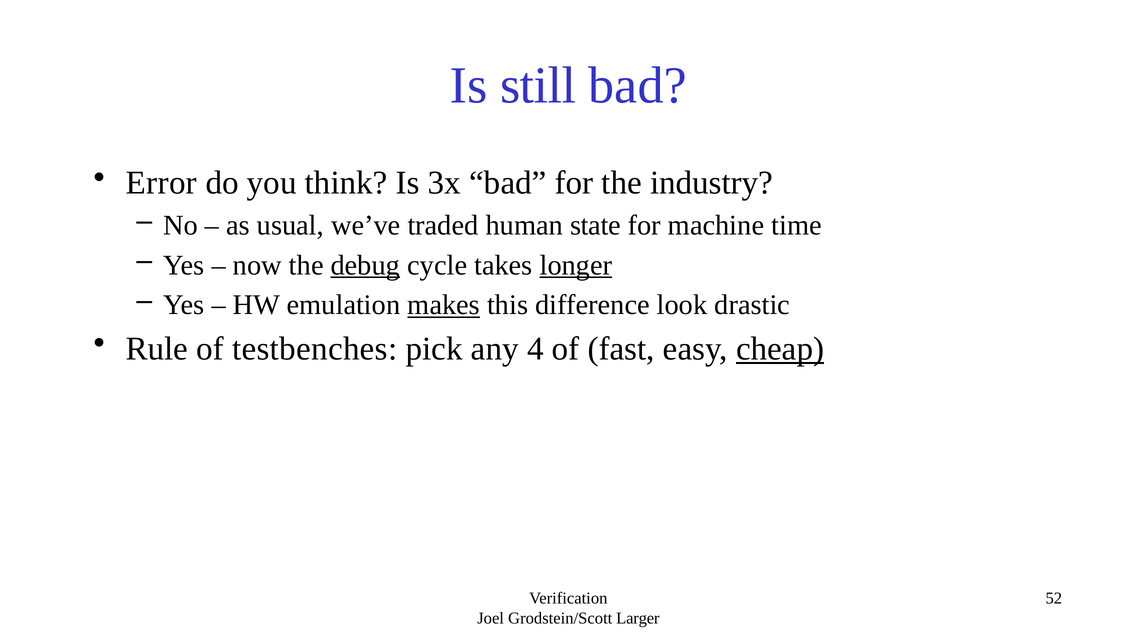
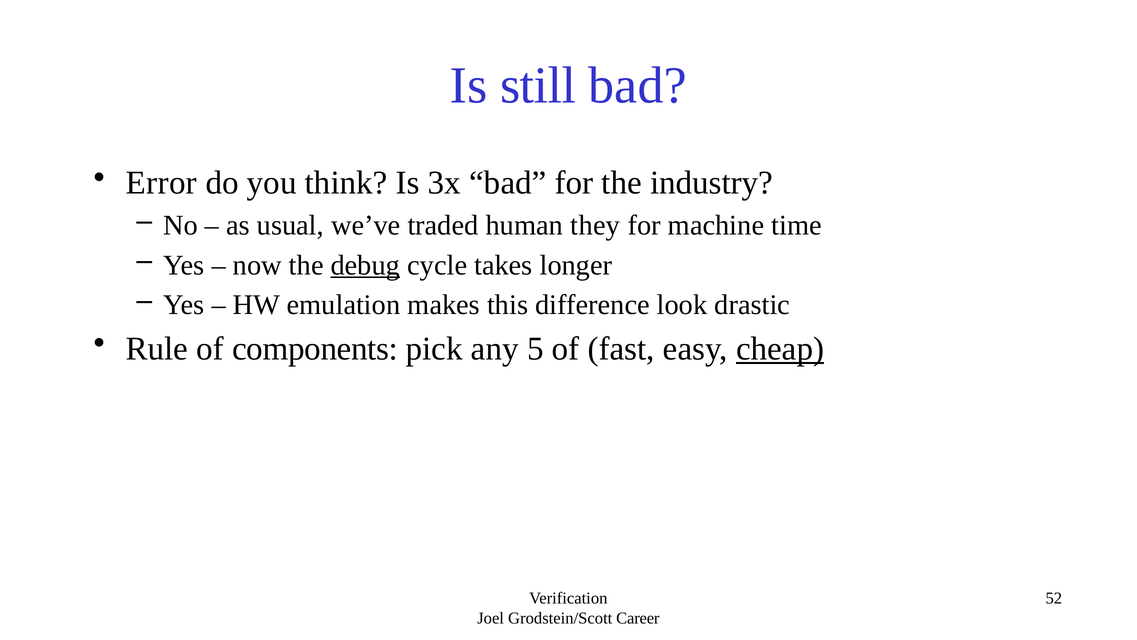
state: state -> they (595, 225)
longer underline: present -> none (576, 265)
makes underline: present -> none (444, 305)
testbenches: testbenches -> components (315, 349)
4: 4 -> 5 (535, 349)
Larger: Larger -> Career (638, 618)
